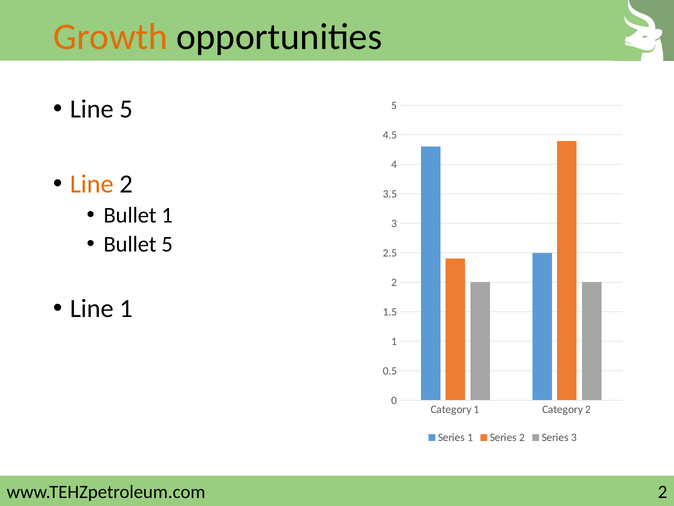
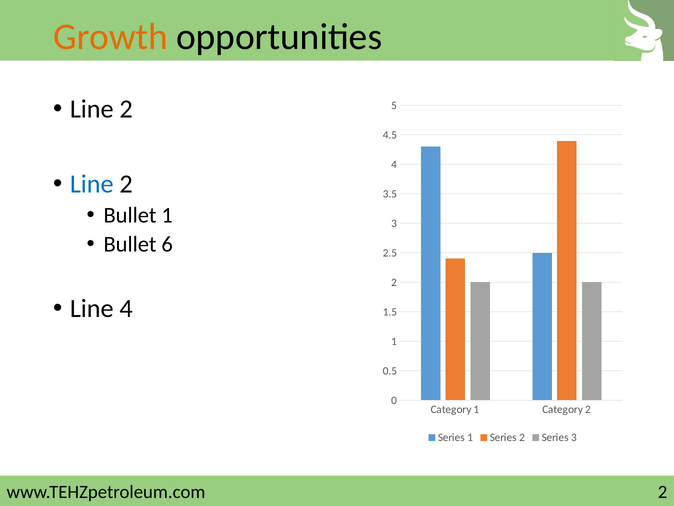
5: 5 -> 2 (126, 109)
Line colour: orange -> blue (92, 184)
Bullet 5: 5 -> 6 (167, 244)
Line 1: 1 -> 4 (126, 308)
